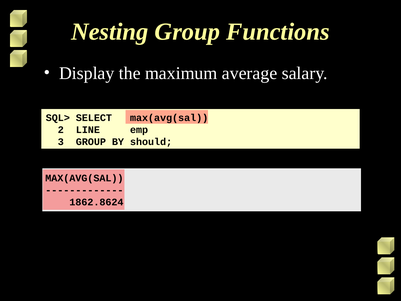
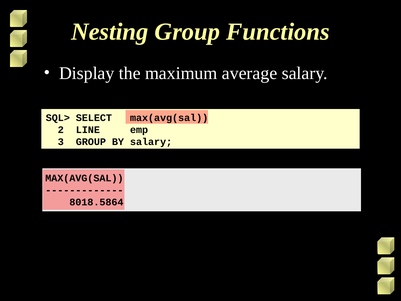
BY should: should -> salary (151, 142)
1862.8624: 1862.8624 -> 8018.5864 (96, 202)
